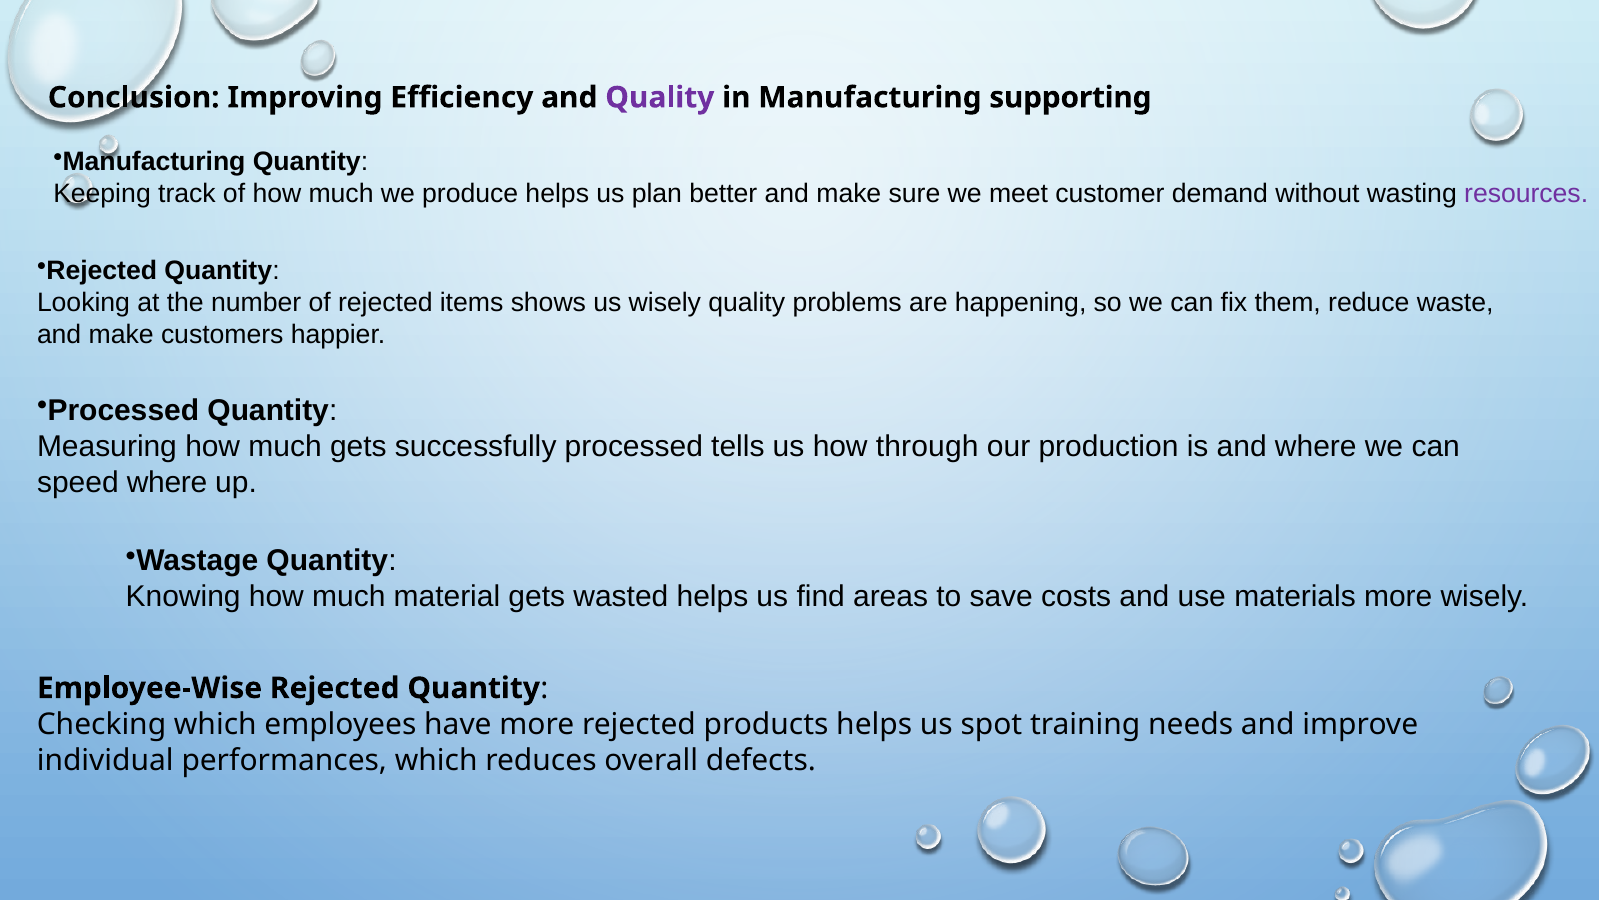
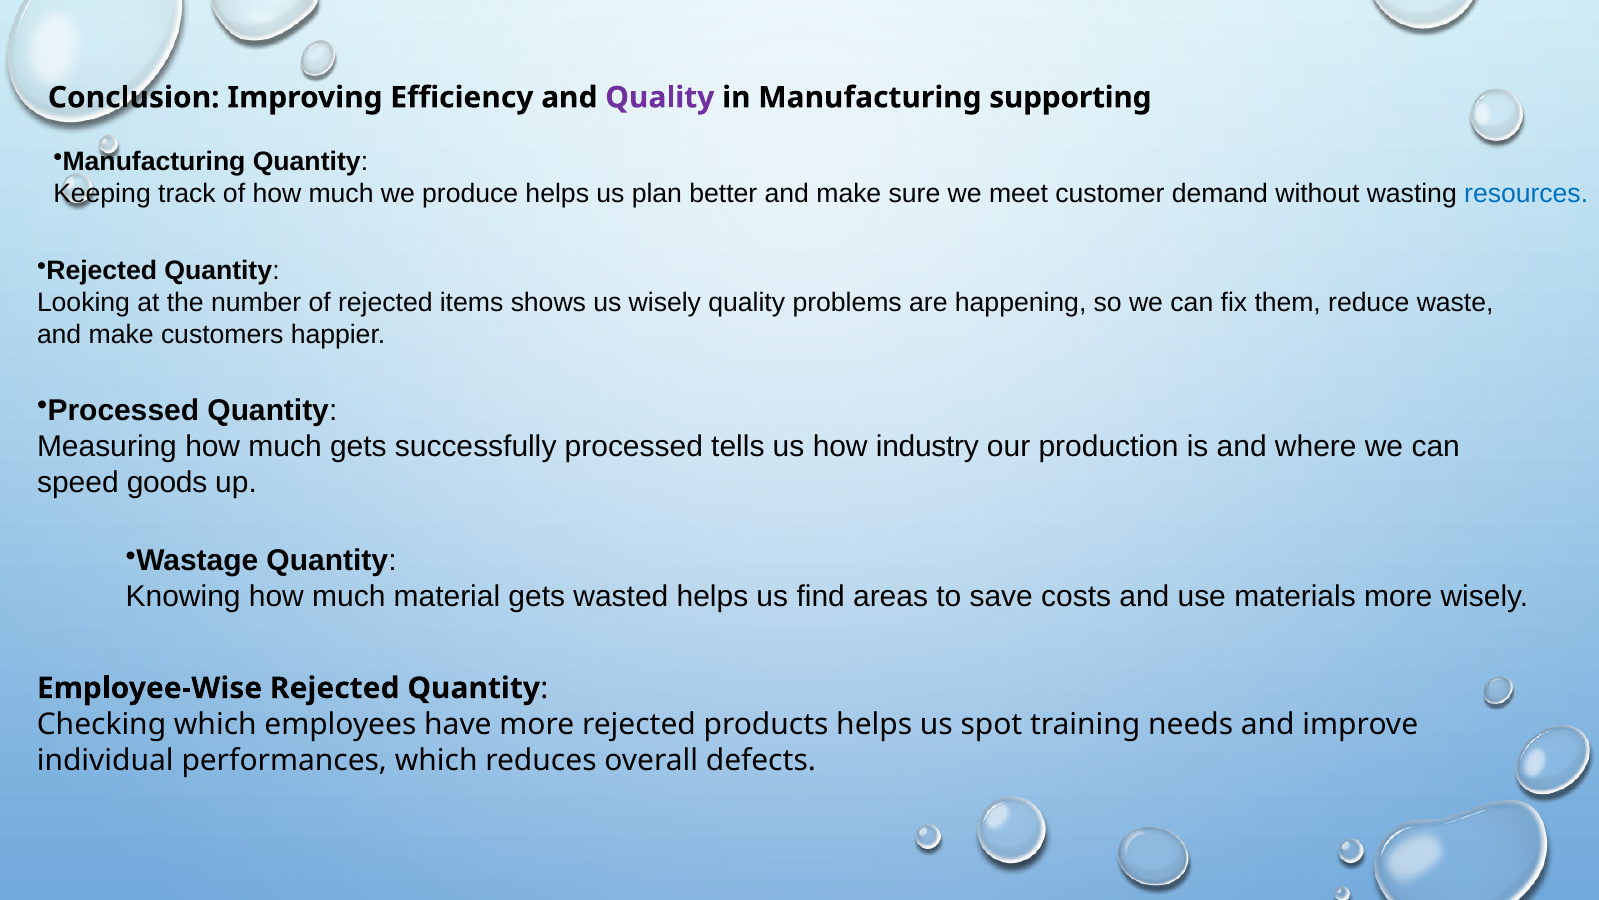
resources colour: purple -> blue (1526, 194)
through: through -> industry (927, 446)
speed where: where -> goods (167, 482)
